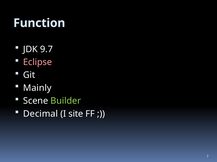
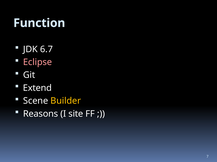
9.7: 9.7 -> 6.7 (46, 49)
Mainly: Mainly -> Extend (37, 88)
Builder colour: light green -> yellow (66, 101)
Decimal: Decimal -> Reasons (41, 114)
